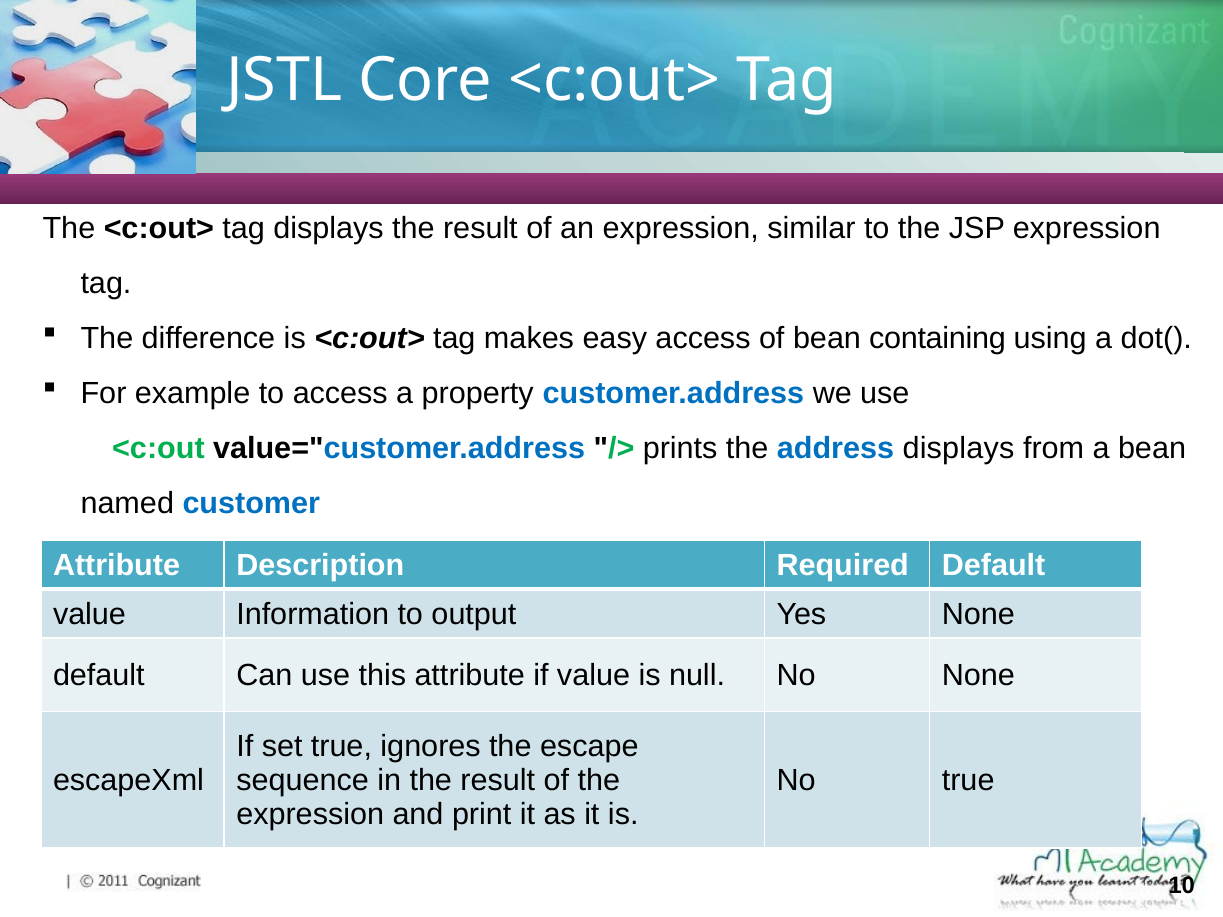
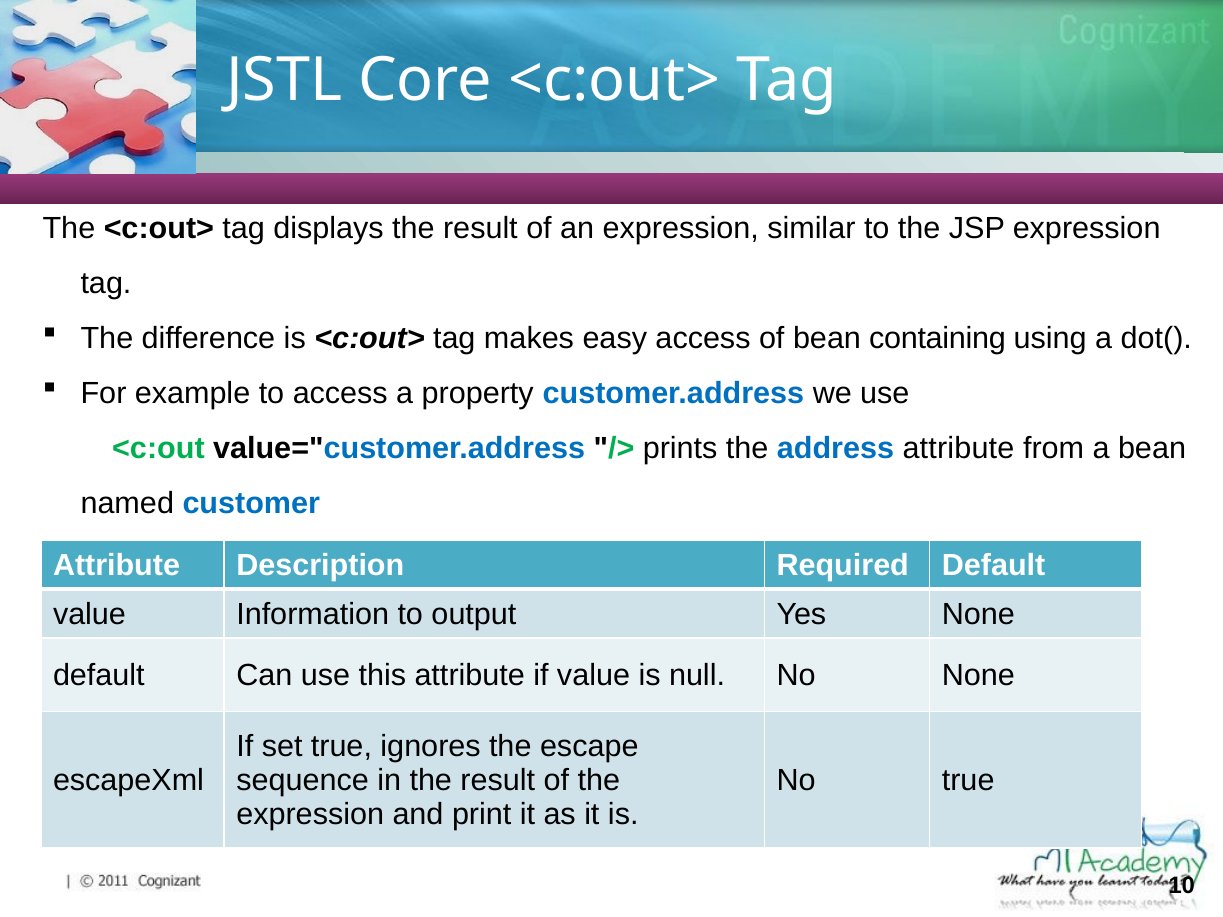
address displays: displays -> attribute (958, 448)
